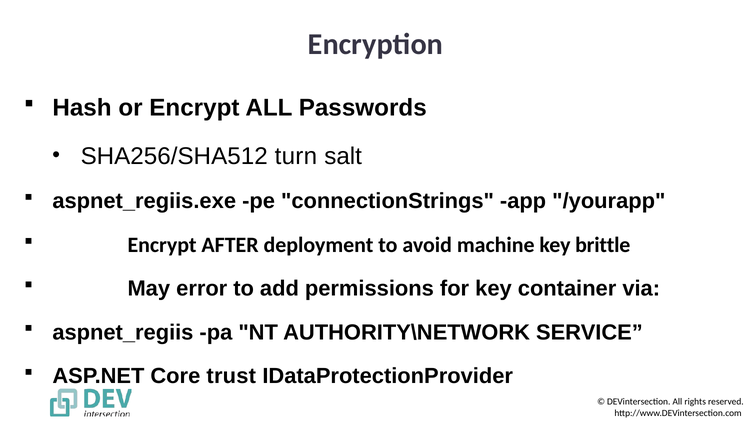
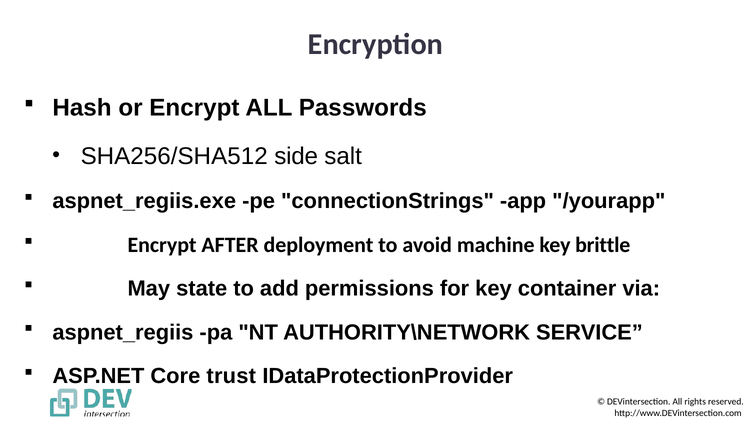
turn: turn -> side (296, 156)
error: error -> state (202, 289)
